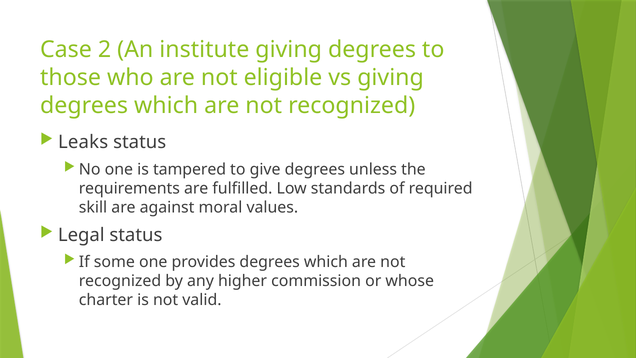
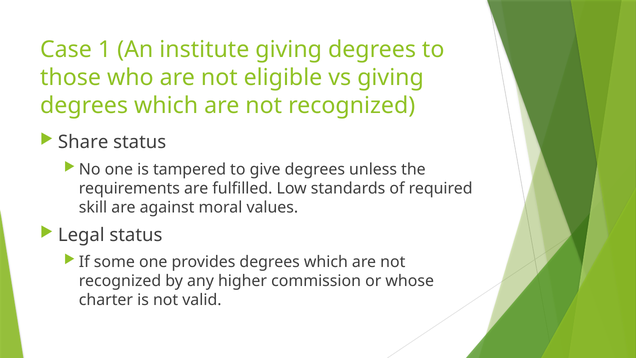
2: 2 -> 1 (105, 50)
Leaks: Leaks -> Share (83, 142)
